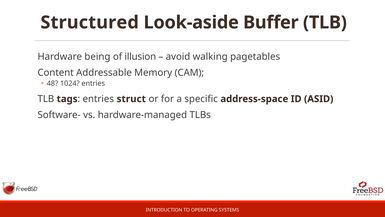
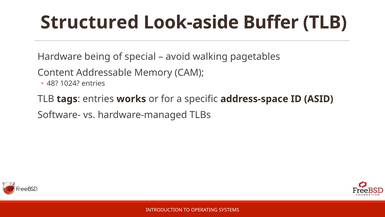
illusion: illusion -> special (140, 57)
struct: struct -> works (131, 99)
